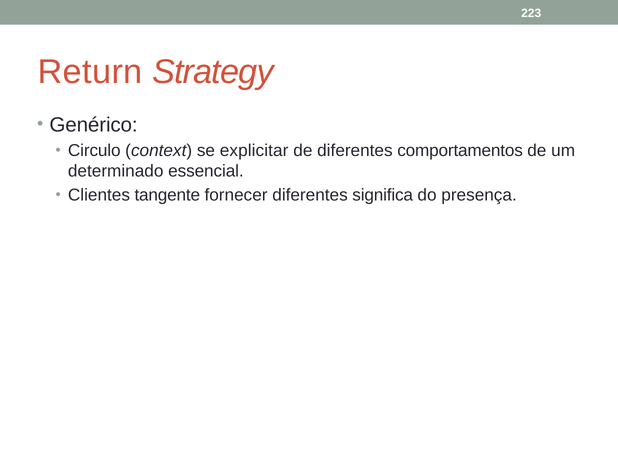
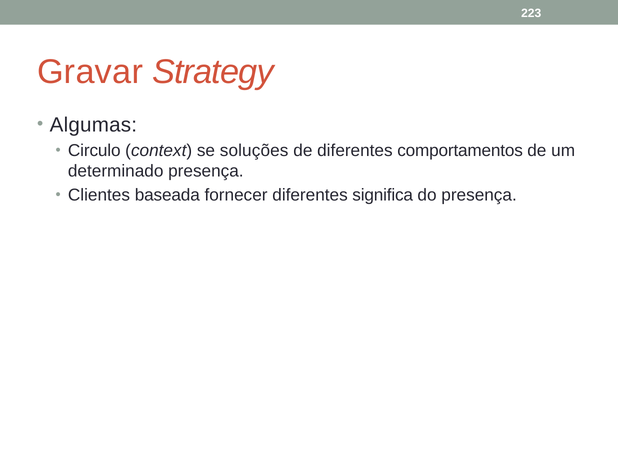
Return: Return -> Gravar (90, 72)
Genérico: Genérico -> Algumas (93, 125)
explicitar: explicitar -> soluções (254, 151)
determinado essencial: essencial -> presença (206, 172)
tangente: tangente -> baseada (167, 196)
